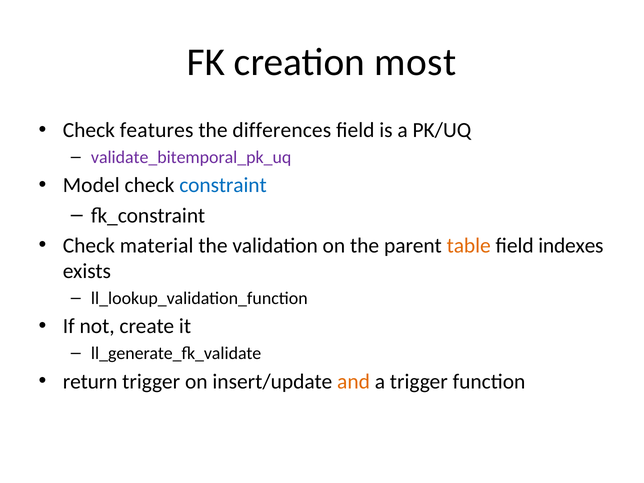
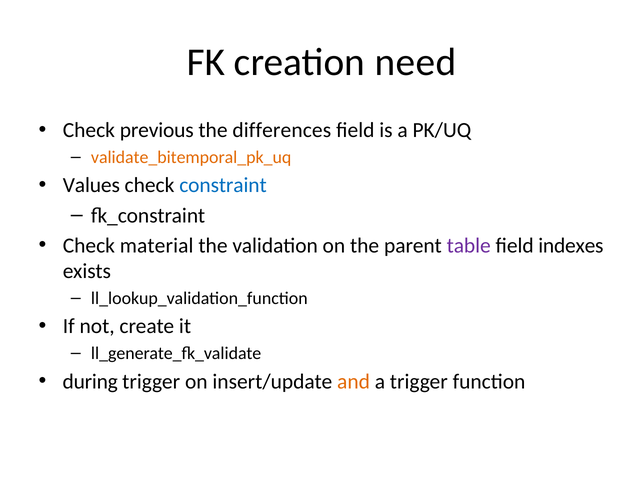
most: most -> need (415, 62)
features: features -> previous (157, 130)
validate_bitemporal_pk_uq colour: purple -> orange (191, 157)
Model: Model -> Values (91, 185)
table colour: orange -> purple (469, 245)
return: return -> during (90, 381)
